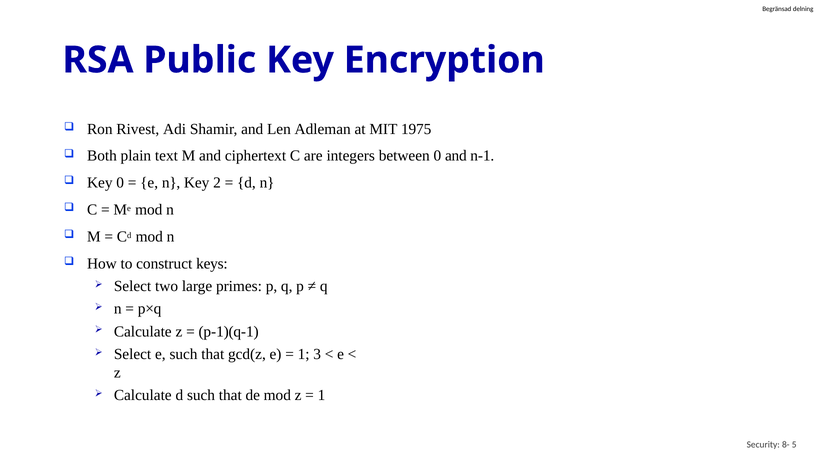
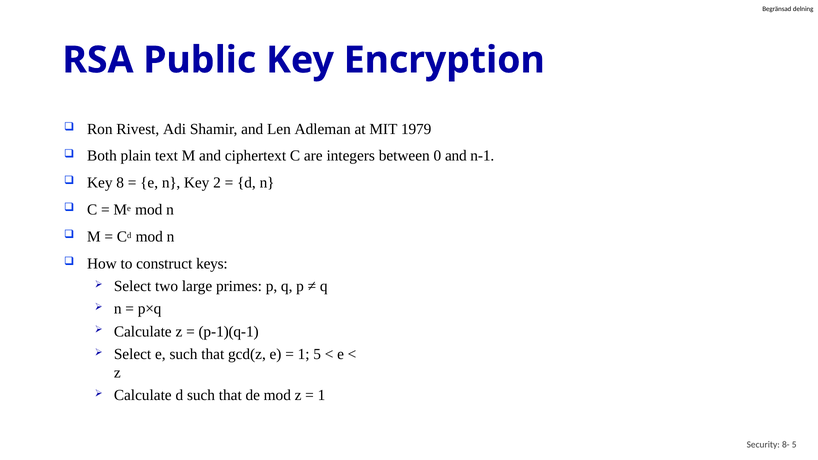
1975: 1975 -> 1979 (416, 129)
Key 0: 0 -> 8 (120, 183)
1 3: 3 -> 5 (317, 354)
